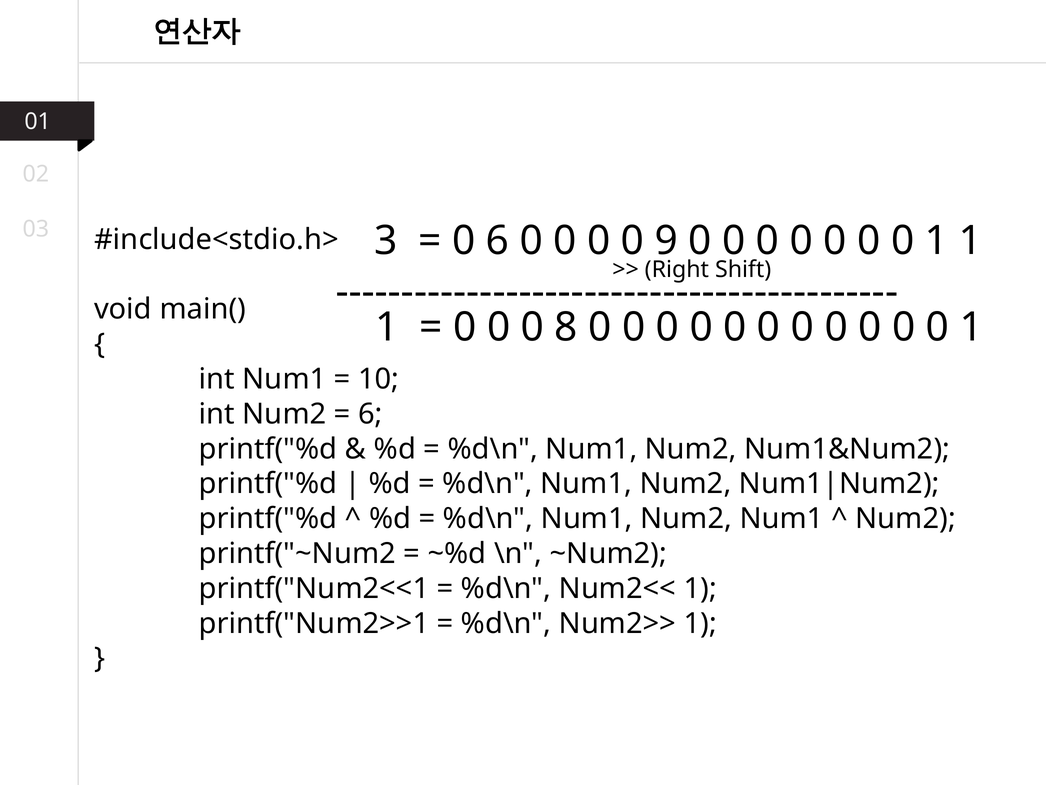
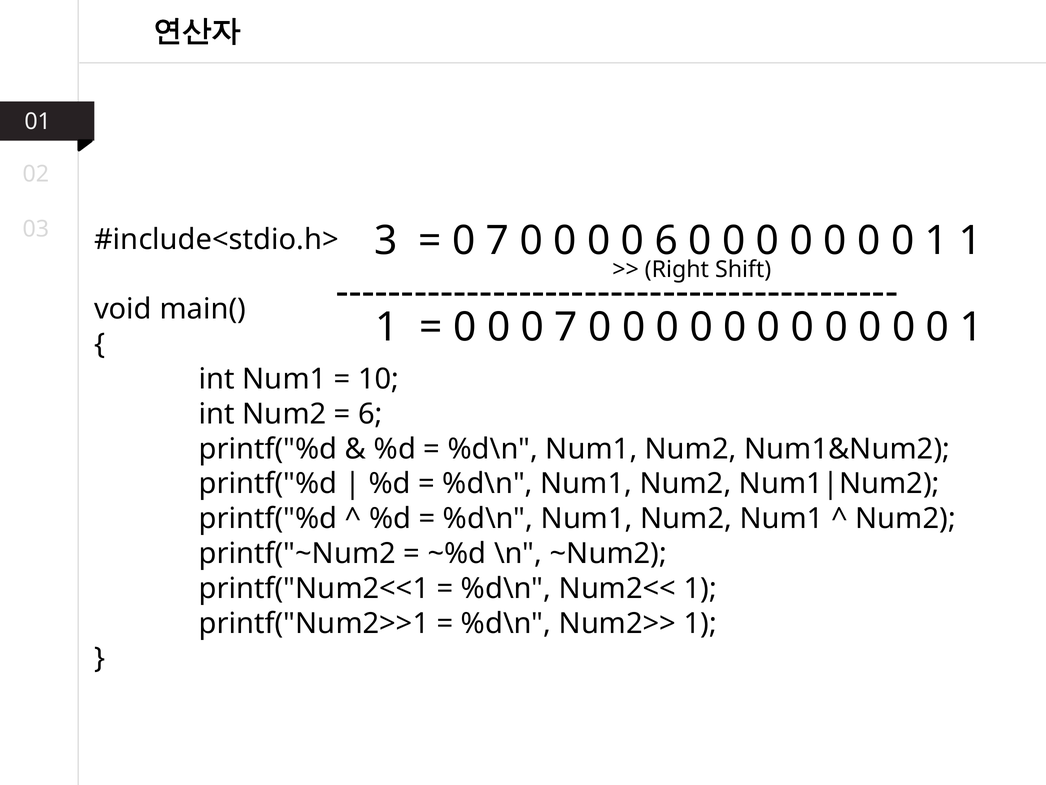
6: 6 -> 7 (498, 240)
0 9: 9 -> 6 (666, 240)
0 0 8: 8 -> 7 (566, 327)
